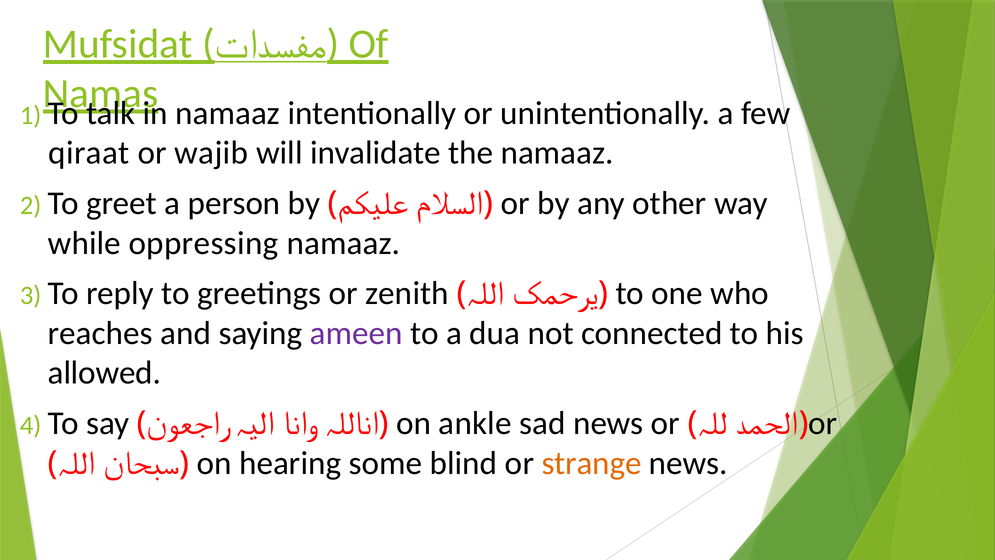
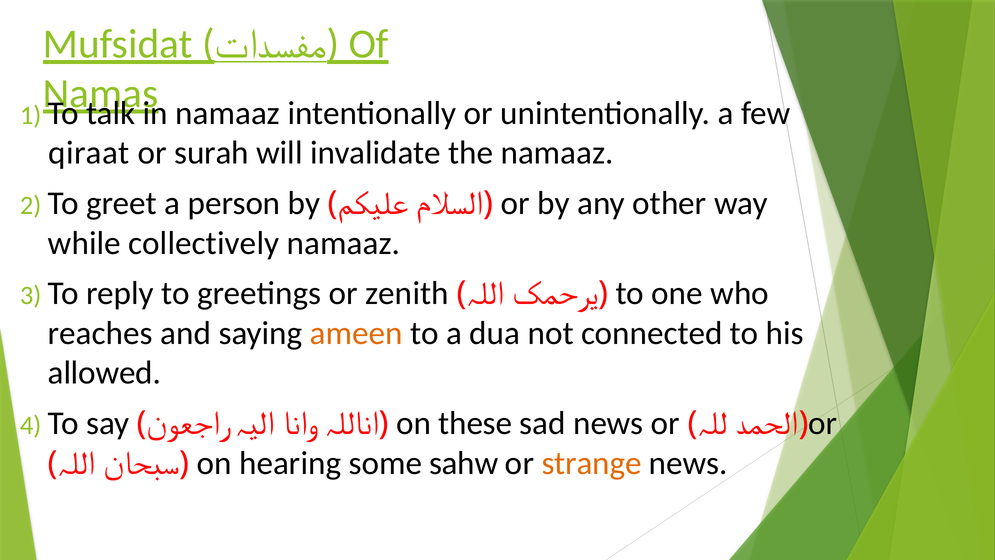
wajib: wajib -> surah (212, 153)
oppressing: oppressing -> collectively (204, 243)
ameen colour: purple -> orange (356, 333)
ankle: ankle -> these (475, 423)
blind: blind -> sahw (464, 463)
